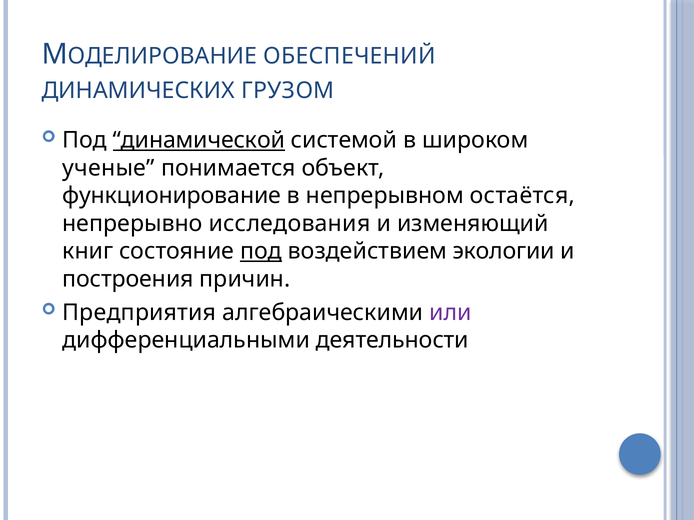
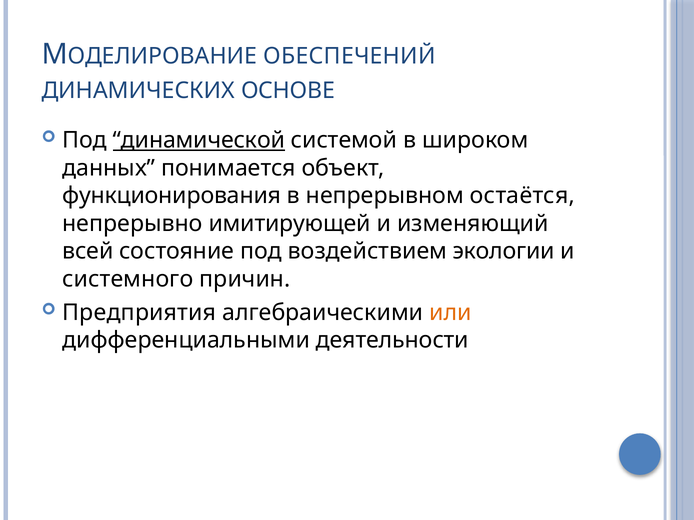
ГРУЗОМ: ГРУЗОМ -> ОСНОВЕ (288, 91)
ученые: ученые -> данных (109, 168)
функционирование: функционирование -> функционирования (172, 196)
исследования: исследования -> имитирующей (290, 224)
книг: книг -> всей (88, 251)
под underline: present -> none (261, 251)
построения: построения -> системного (128, 279)
или colour: purple -> orange (450, 313)
